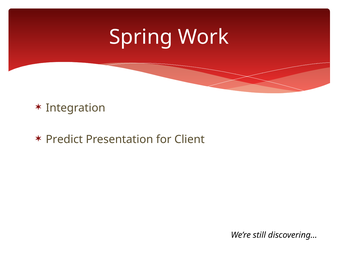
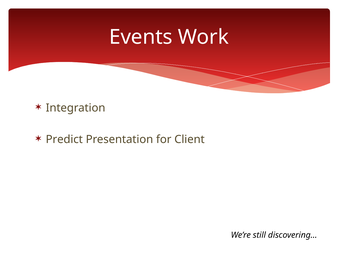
Spring: Spring -> Events (141, 37)
